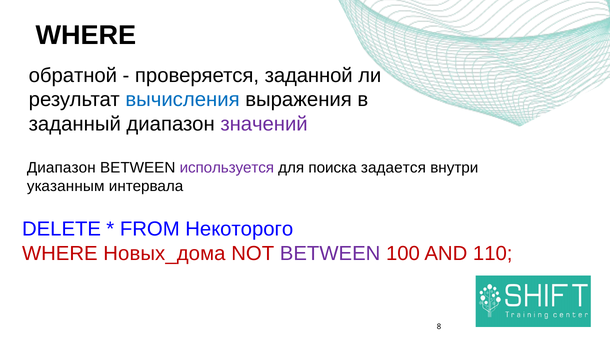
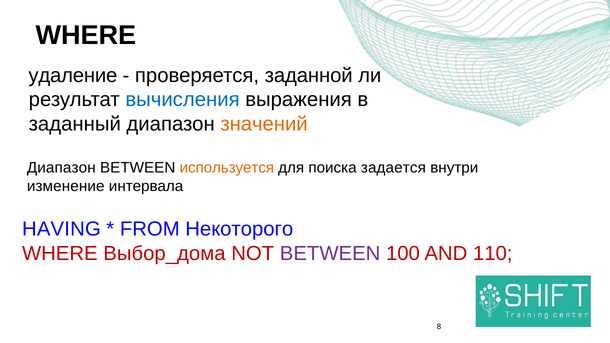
обратной: обратной -> удаление (73, 75)
значений colour: purple -> orange (264, 124)
используется colour: purple -> orange (227, 168)
указанным: указанным -> изменение (66, 186)
DELETE: DELETE -> HAVING (61, 229)
Новых_дома: Новых_дома -> Выбор_дома (164, 254)
